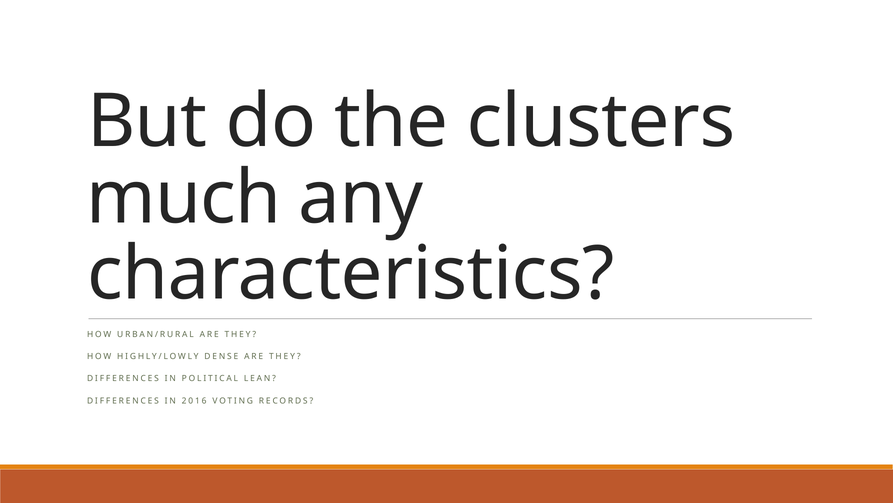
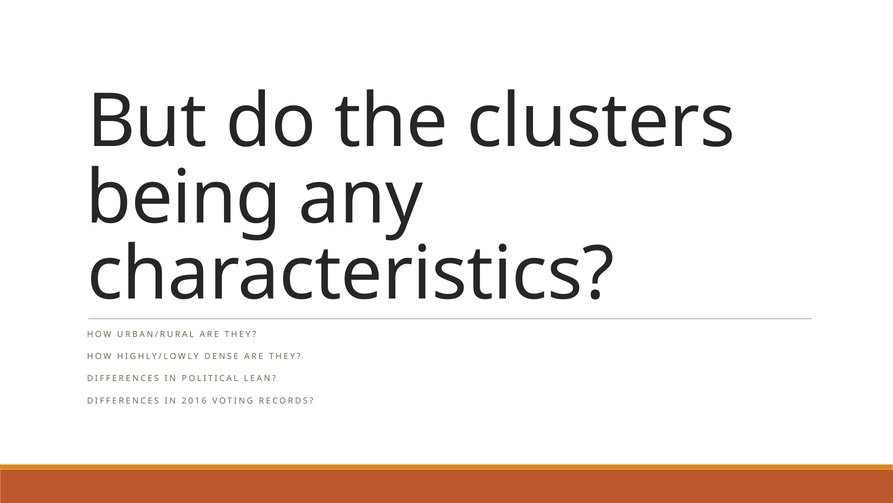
much: much -> being (184, 198)
